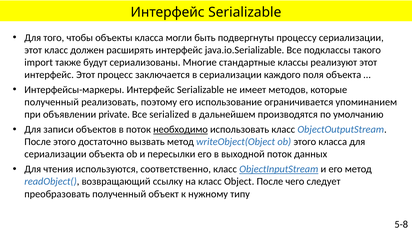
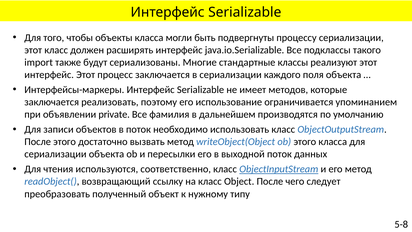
полученный: полученный -> заключается (52, 102)
serialized: serialized -> фамилия (169, 114)
необходимо underline: present -> none (180, 129)
